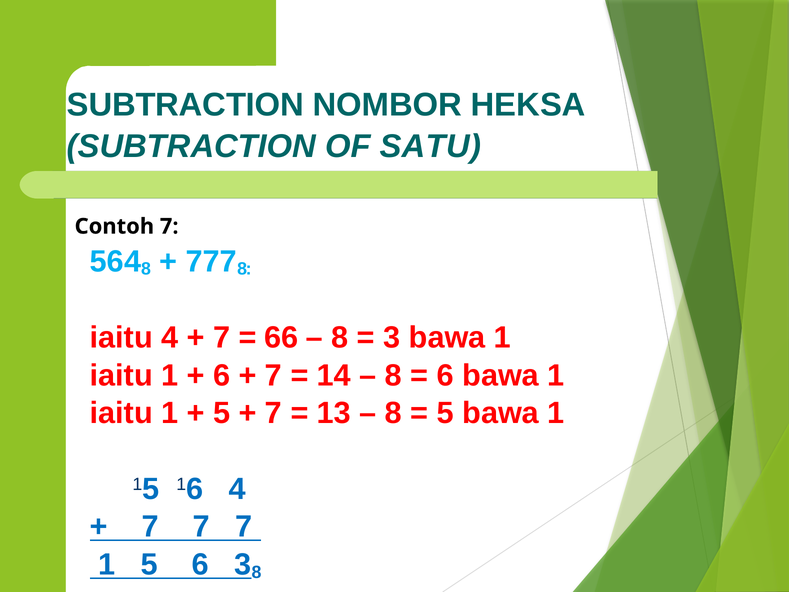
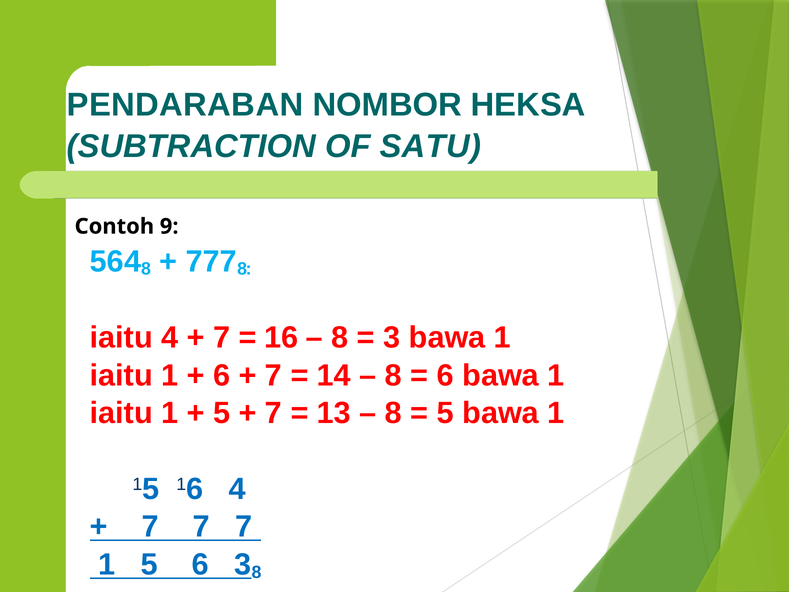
SUBTRACTION: SUBTRACTION -> PENDARABAN (185, 105)
Contoh 7: 7 -> 9 (169, 226)
66: 66 -> 16 (281, 338)
